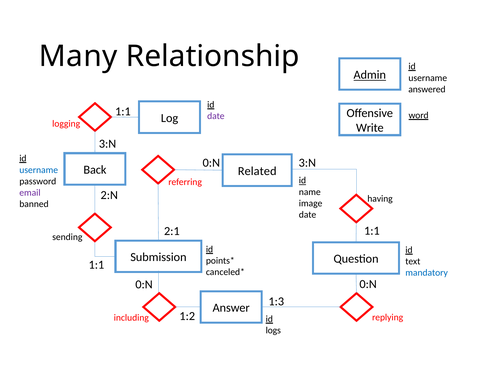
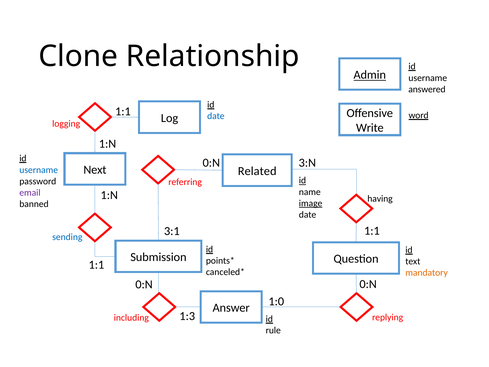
Many: Many -> Clone (78, 56)
date colour: purple -> blue (216, 116)
3:N: 3:N -> 1:N (108, 144)
Back: Back -> Next (95, 170)
2:N: 2:N -> 1:N (109, 195)
image underline: none -> present (311, 203)
2:1: 2:1 -> 3:1 (172, 231)
sending colour: black -> blue (67, 237)
mandatory colour: blue -> orange (427, 273)
1:3: 1:3 -> 1:0 (276, 301)
1:2: 1:2 -> 1:3 (187, 316)
logs: logs -> rule (273, 330)
